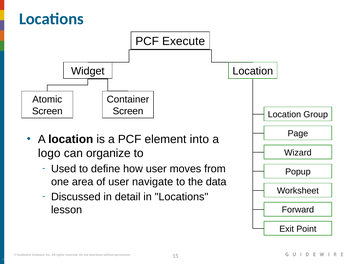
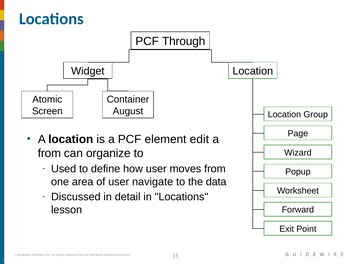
Execute: Execute -> Through (184, 41)
Screen: Screen -> August (128, 111)
into: into -> edit (199, 139)
logo: logo -> from (49, 153)
